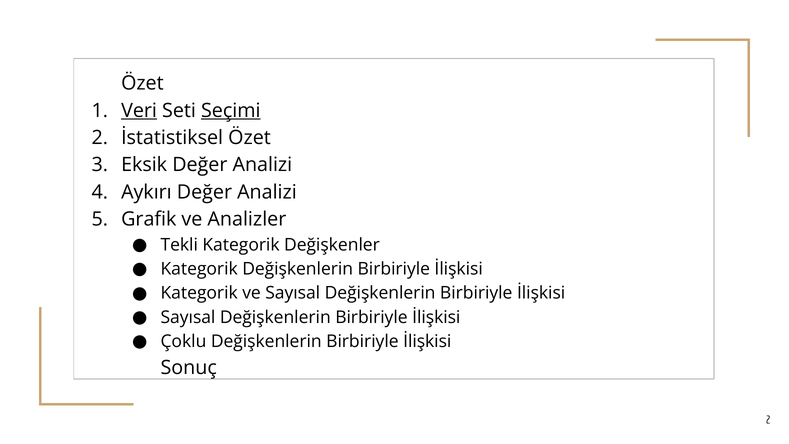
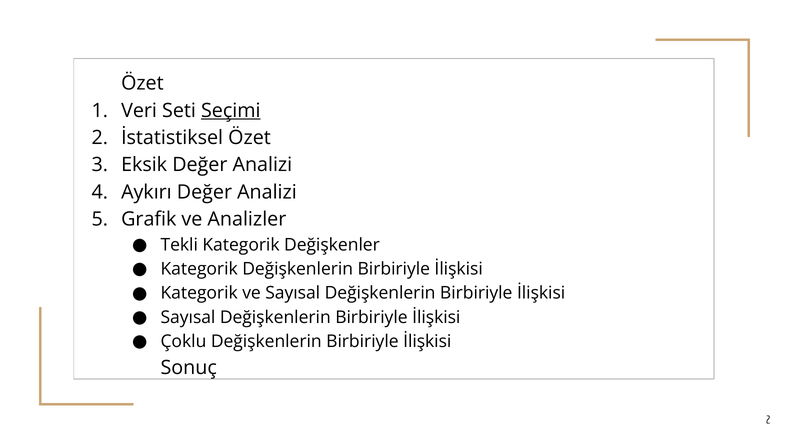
Veri underline: present -> none (139, 110)
